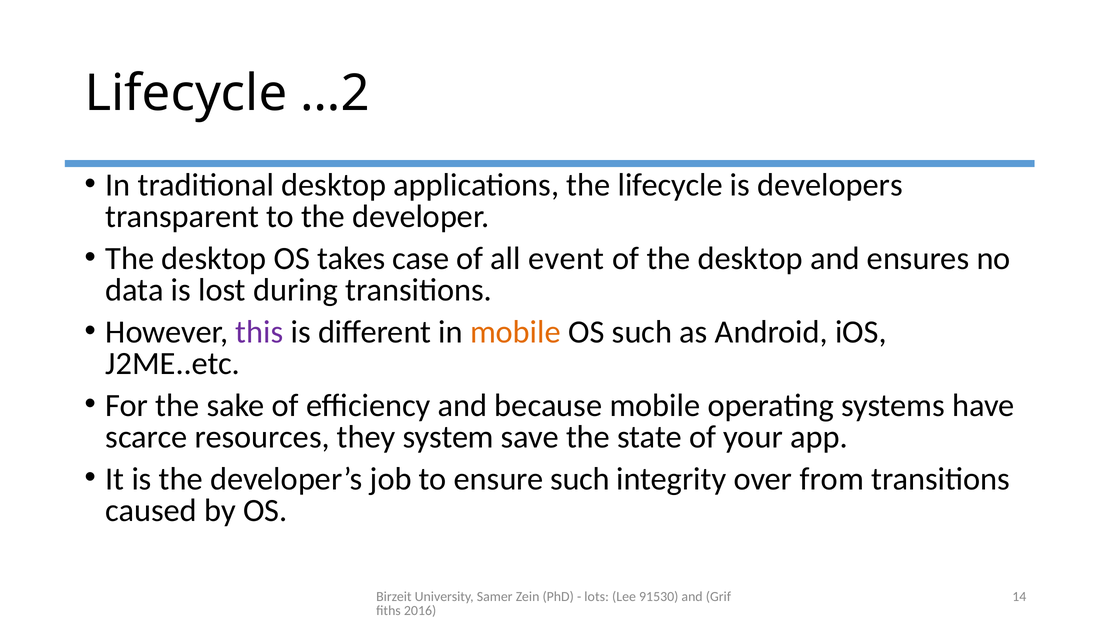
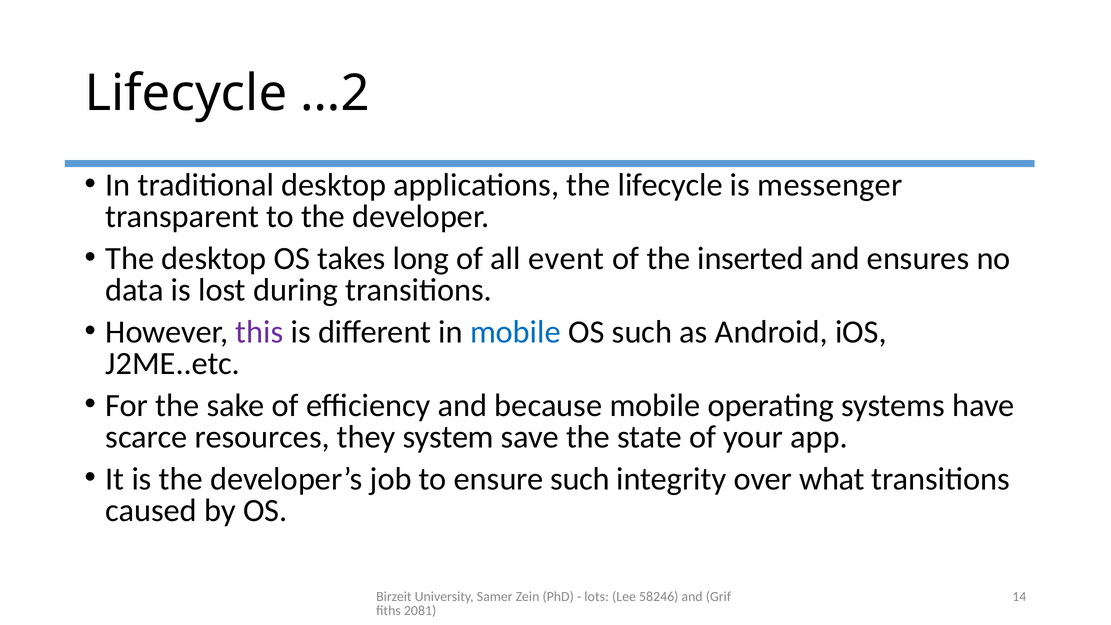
developers: developers -> messenger (830, 185)
case: case -> long (421, 258)
of the desktop: desktop -> inserted (751, 258)
mobile colour: orange -> blue (515, 332)
from: from -> what (832, 479)
91530: 91530 -> 58246 (659, 597)
2016: 2016 -> 2081 (420, 611)
